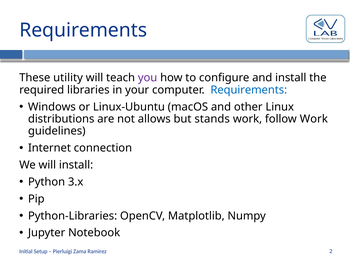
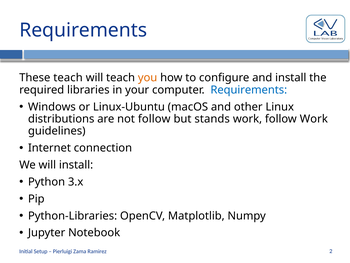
These utility: utility -> teach (68, 78)
you colour: purple -> orange (148, 78)
not allows: allows -> follow (154, 119)
